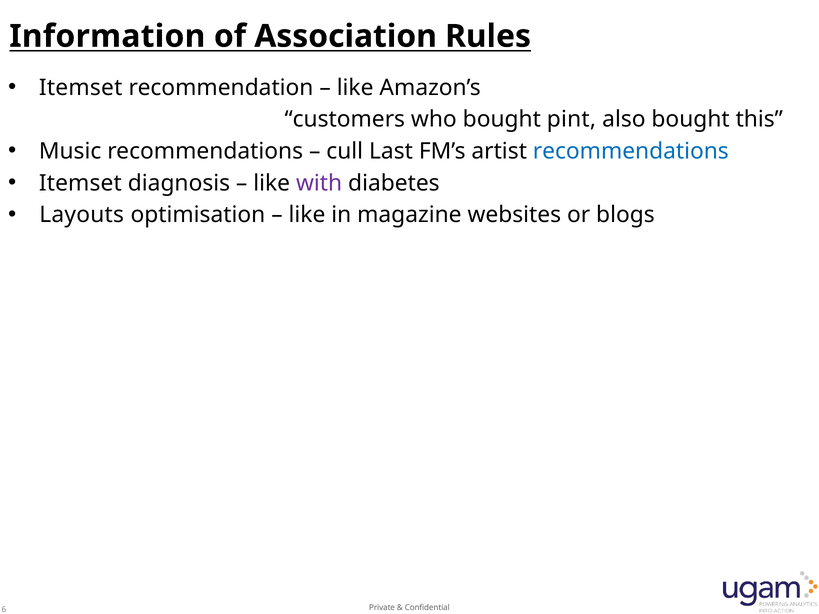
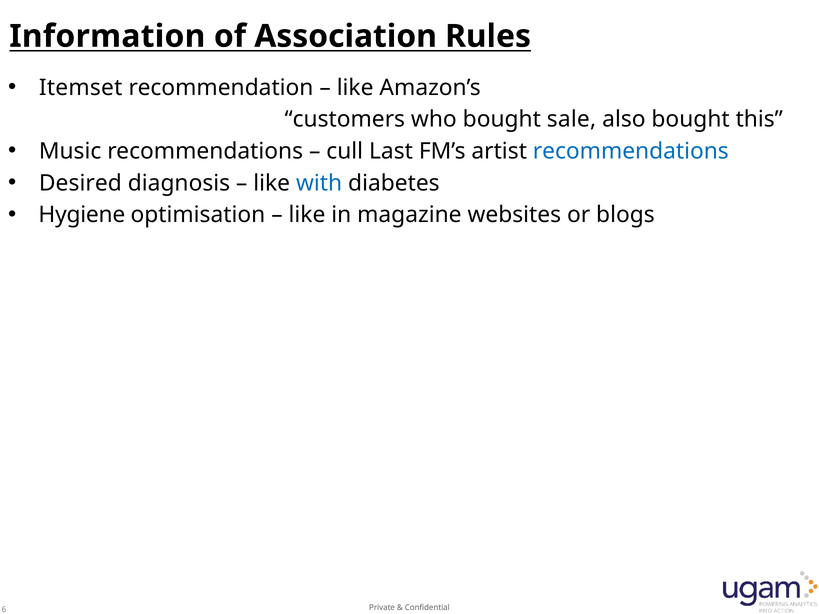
pint: pint -> sale (571, 119)
Itemset: Itemset -> Desired (80, 183)
with colour: purple -> blue (319, 183)
Layouts: Layouts -> Hygiene (82, 215)
